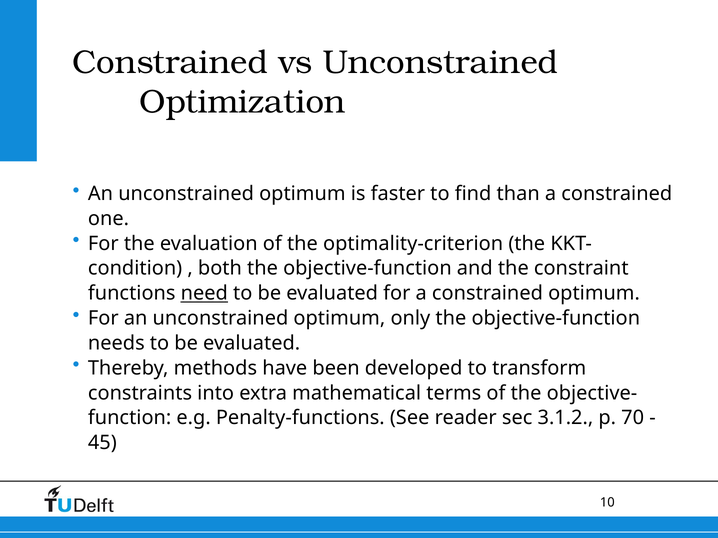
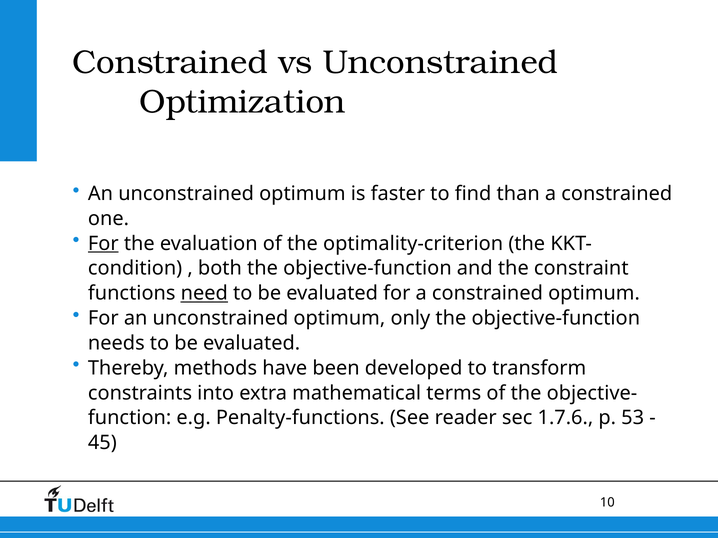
For underline: none -> present (103, 244)
3.1.2: 3.1.2 -> 1.7.6 (565, 418)
70: 70 -> 53 (633, 418)
